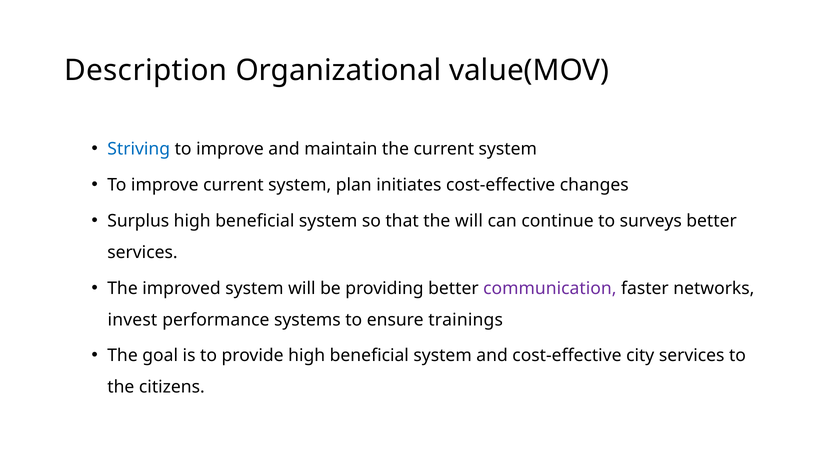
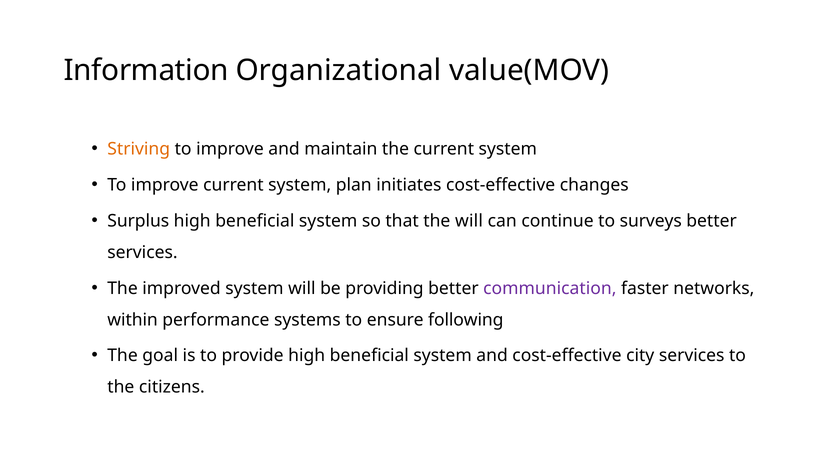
Description: Description -> Information (146, 71)
Striving colour: blue -> orange (139, 149)
invest: invest -> within (133, 320)
trainings: trainings -> following (466, 320)
